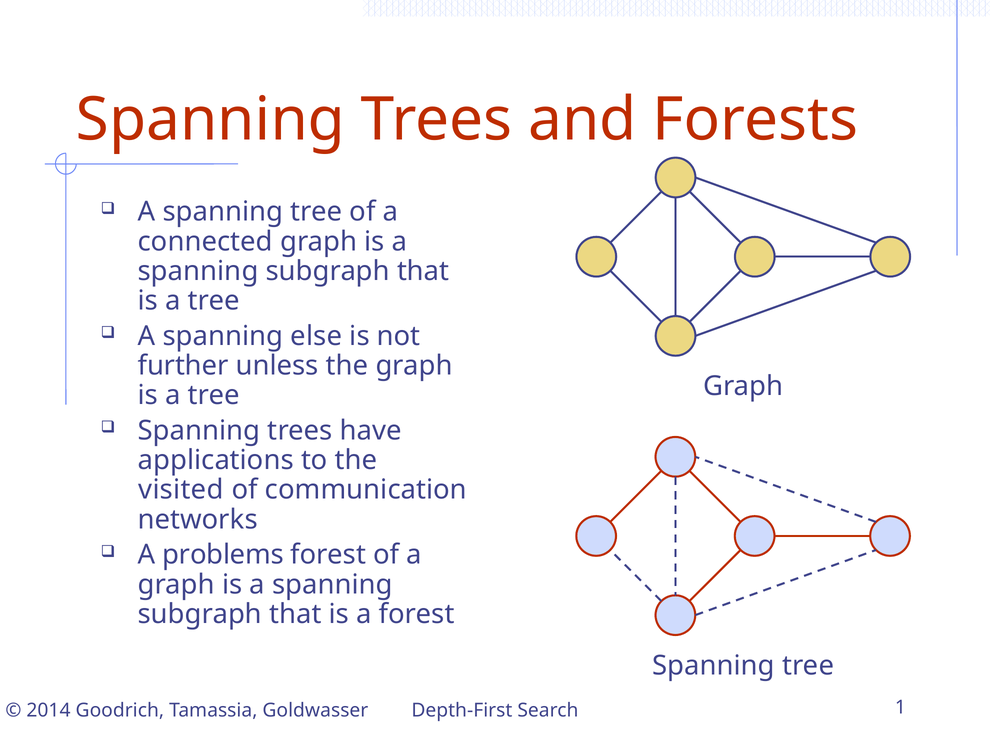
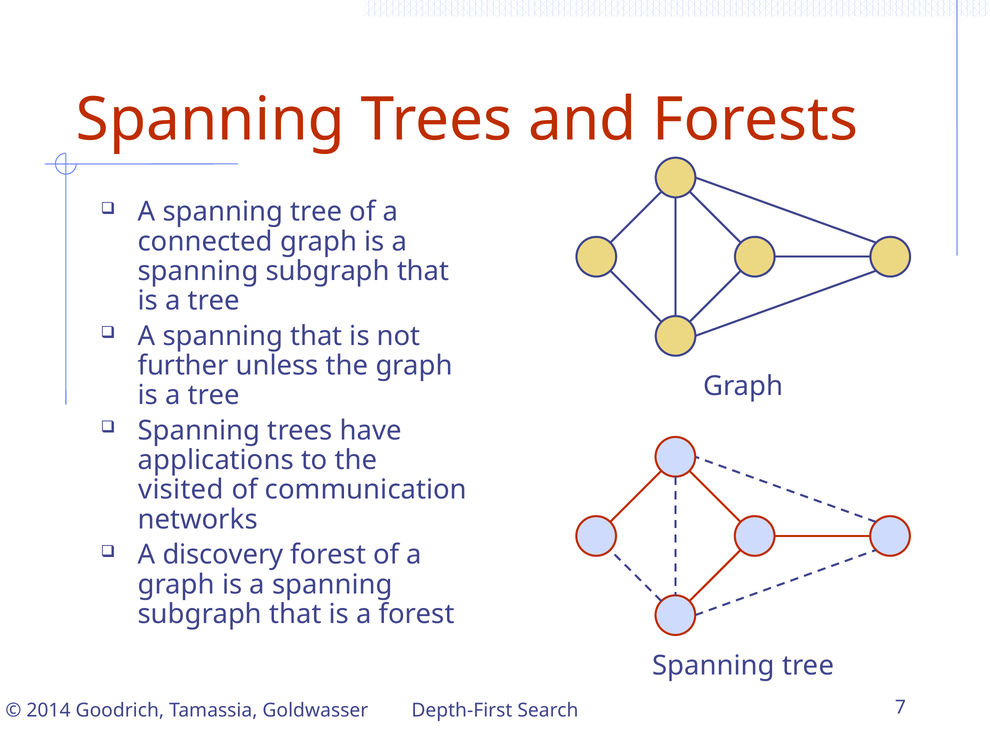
spanning else: else -> that (316, 336)
problems: problems -> discovery (223, 555)
1: 1 -> 7 (900, 708)
